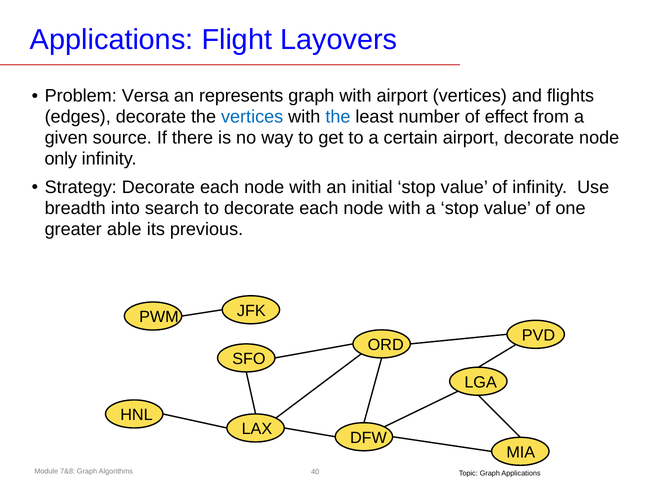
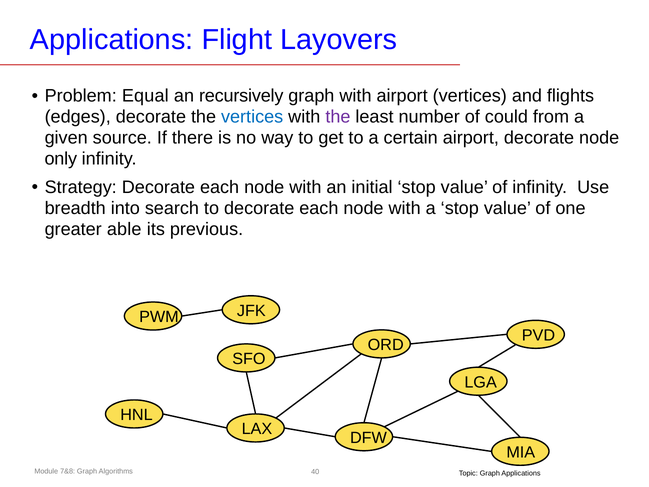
Versa: Versa -> Equal (145, 96)
represents: represents -> recursively (241, 96)
the colour: blue -> purple (338, 117)
effect: effect -> could (506, 117)
